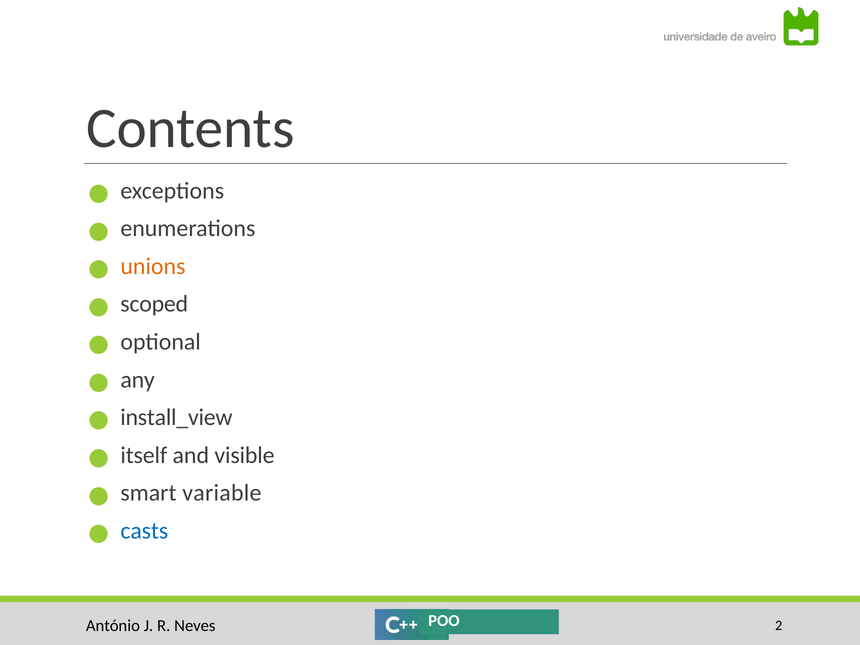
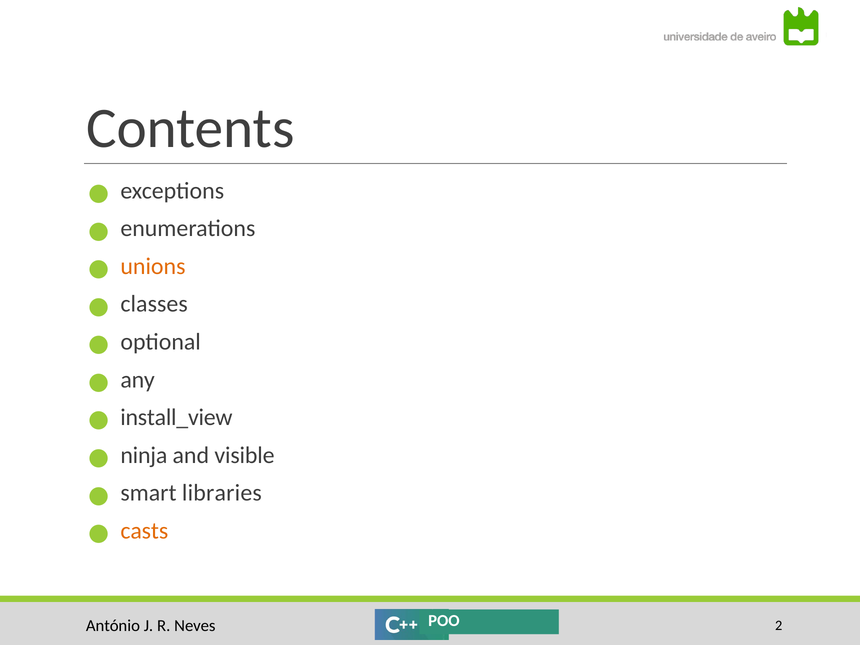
scoped: scoped -> classes (154, 304)
itself: itself -> ninja (144, 455)
variable: variable -> libraries (222, 493)
casts colour: blue -> orange (144, 531)
